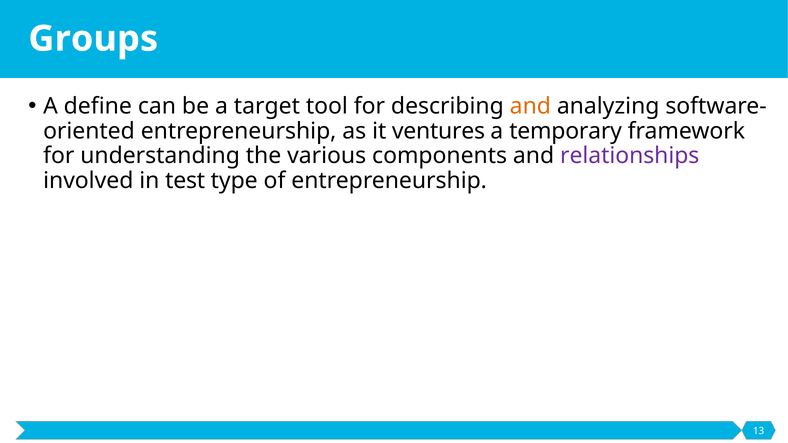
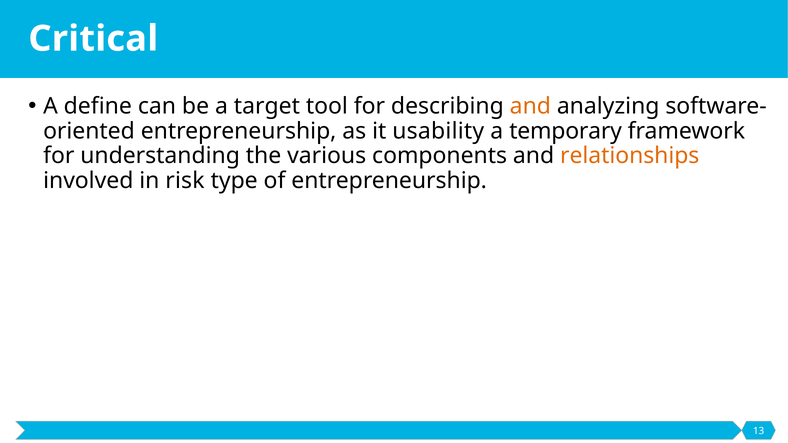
Groups: Groups -> Critical (93, 39)
ventures: ventures -> usability (438, 131)
relationships colour: purple -> orange (630, 156)
test: test -> risk (185, 181)
